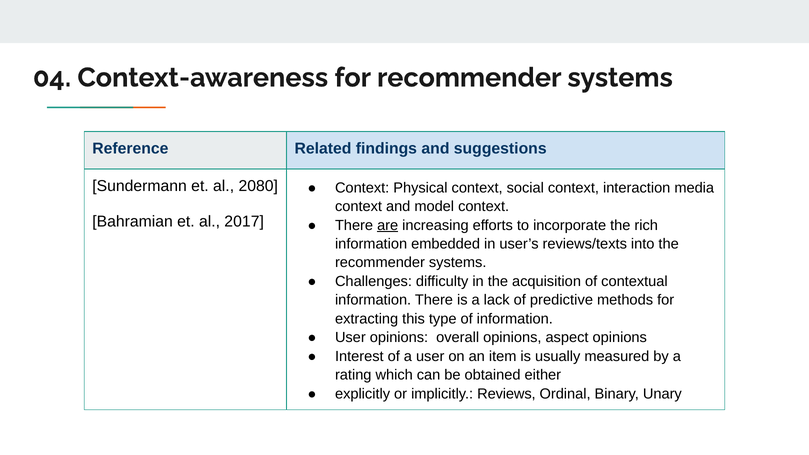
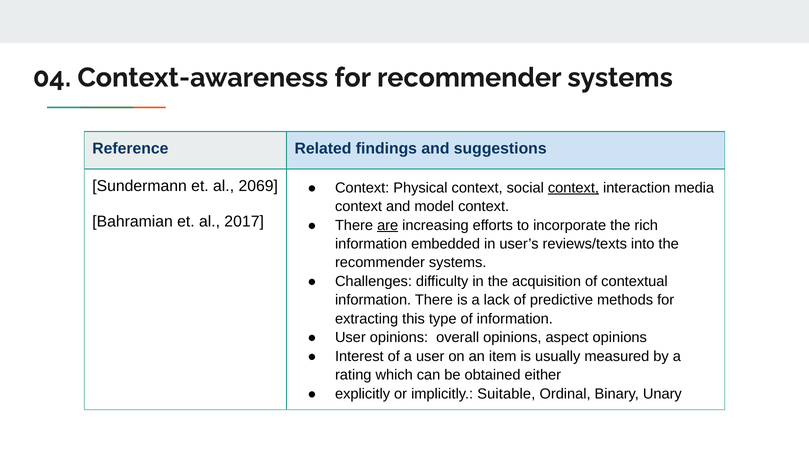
2080: 2080 -> 2069 (258, 186)
context underline: none -> present (573, 188)
Reviews: Reviews -> Suitable (506, 394)
